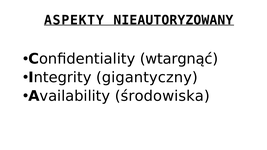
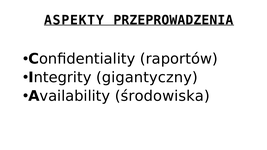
NIEAUTORYZOWANY: NIEAUTORYZOWANY -> PRZEPROWADZENIA (173, 20)
wtargnąć: wtargnąć -> raportów (179, 59)
